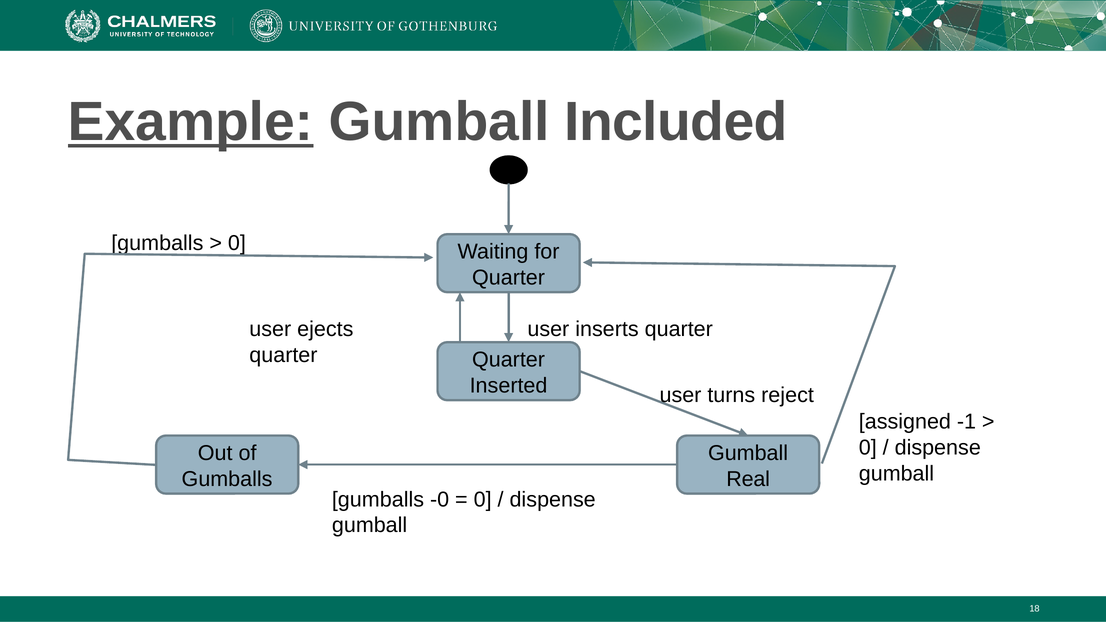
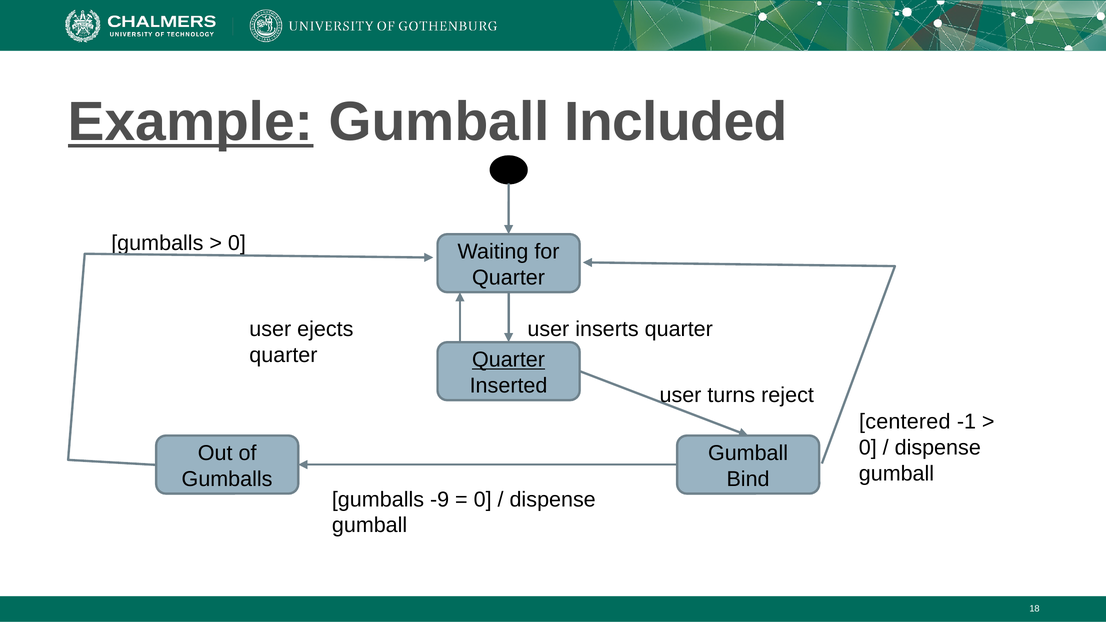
Quarter underline: none -> present (509, 360)
assigned: assigned -> centered (905, 422)
Real: Real -> Bind (748, 479)
-0: -0 -> -9 (440, 500)
